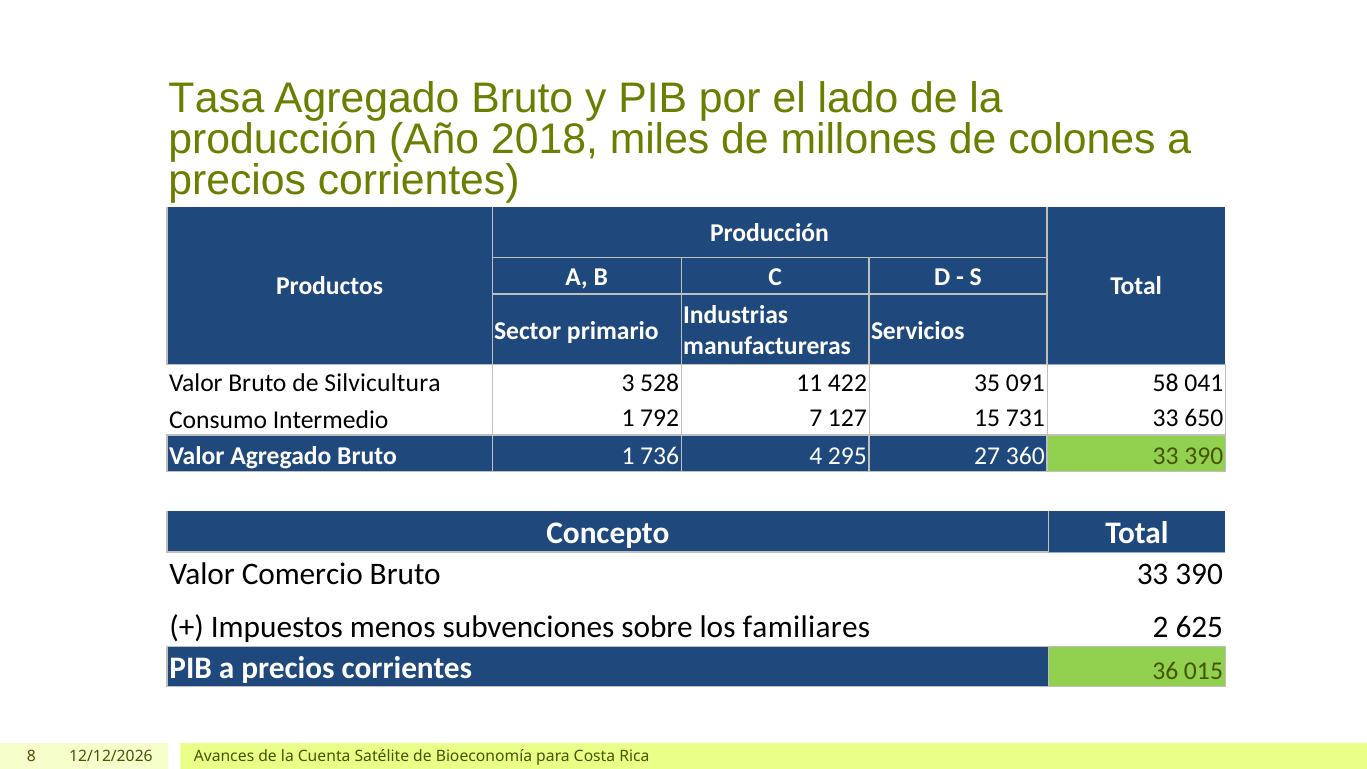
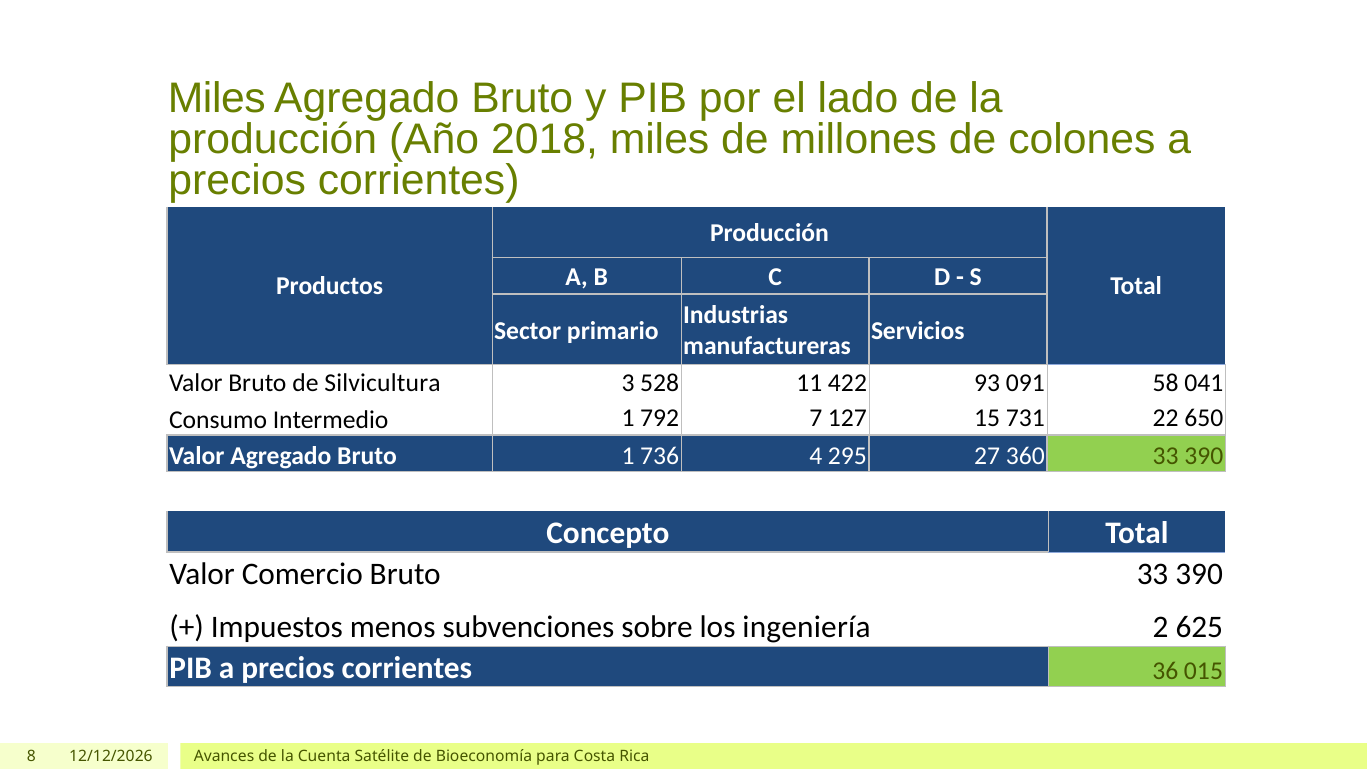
Tasa: Tasa -> Miles (217, 99)
35: 35 -> 93 (987, 383)
731 33: 33 -> 22 (1166, 418)
familiares: familiares -> ingeniería (806, 627)
